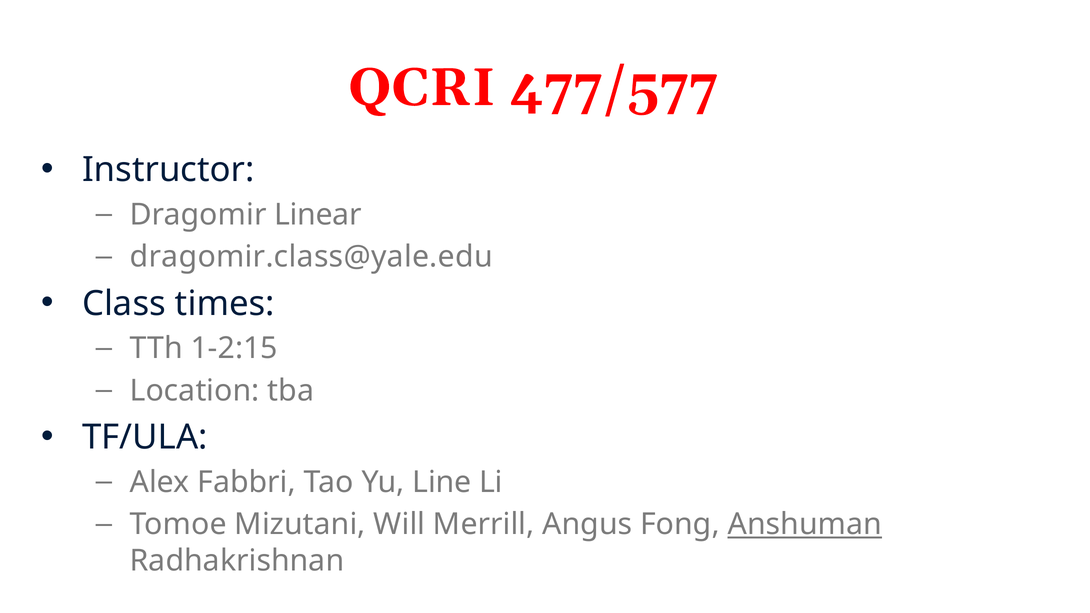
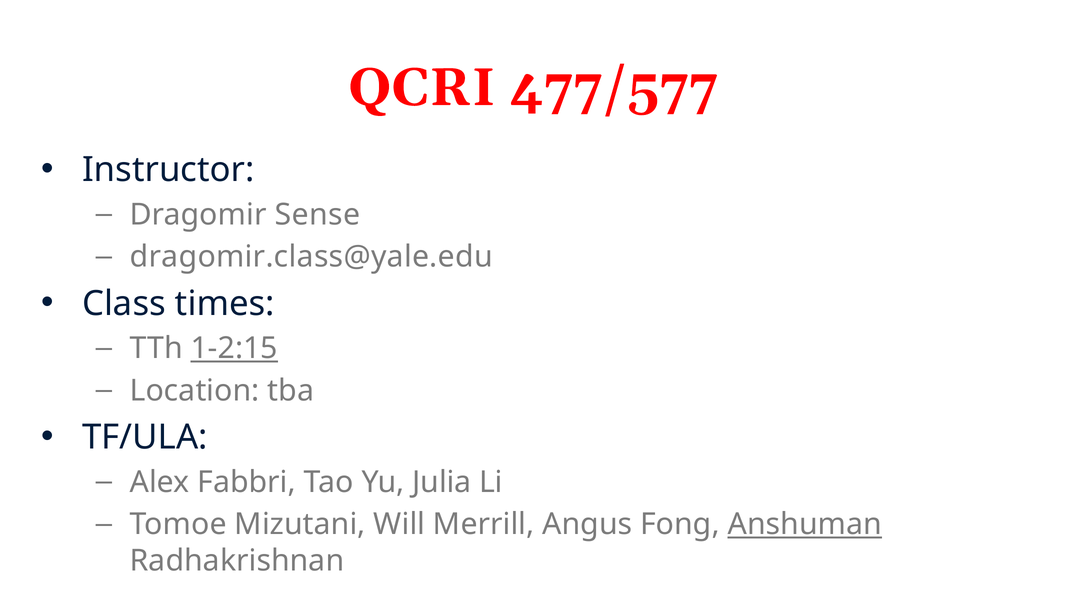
Linear: Linear -> Sense (317, 215)
1-2:15 underline: none -> present (234, 348)
Line: Line -> Julia (442, 482)
